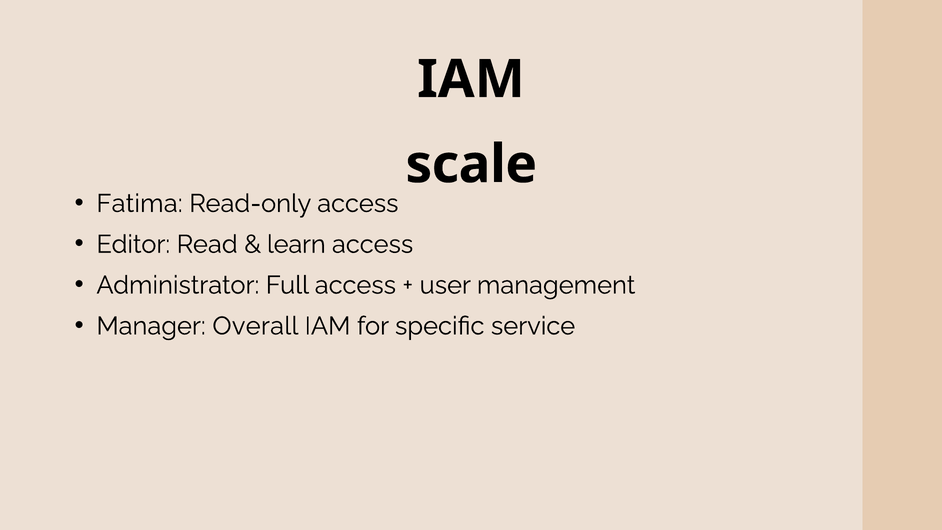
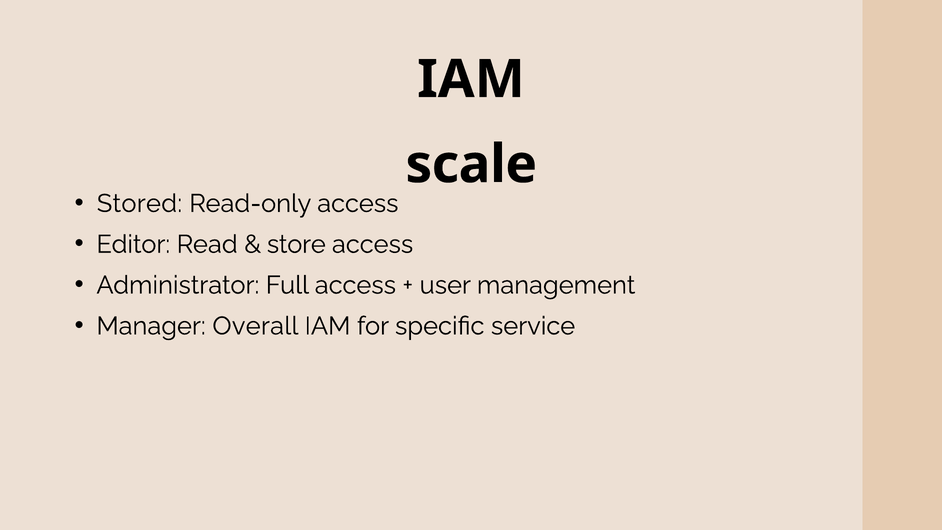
Fatima: Fatima -> Stored (139, 203)
learn: learn -> store (296, 244)
